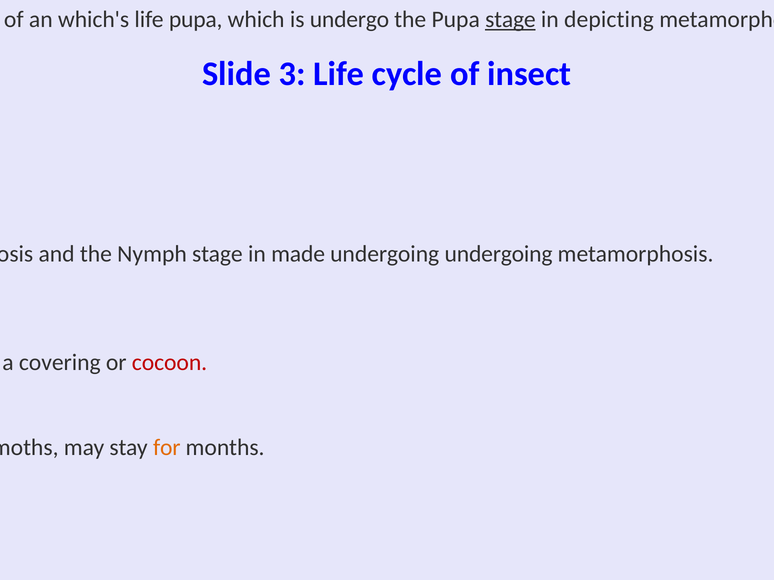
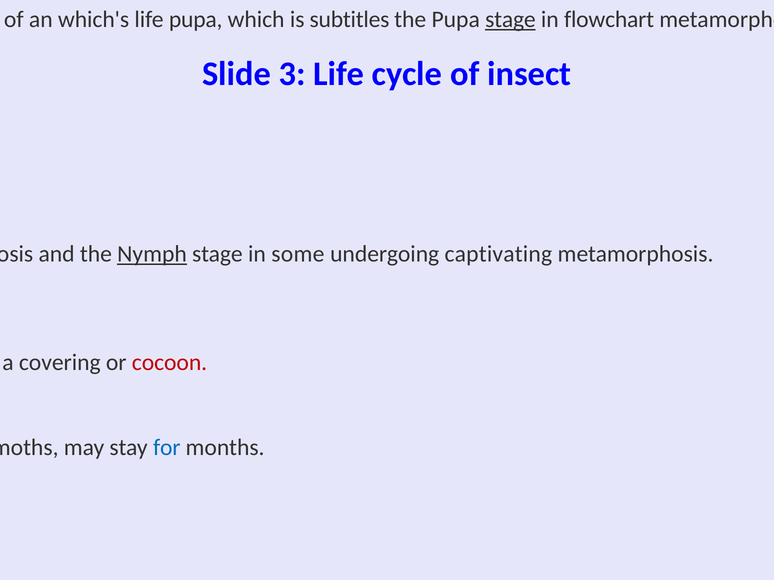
undergo: undergo -> subtitles (349, 20)
depicting: depicting -> flowchart (609, 20)
Nymph underline: none -> present (152, 254)
in made: made -> some (298, 254)
undergoing undergoing: undergoing -> captivating (498, 254)
for colour: orange -> blue (167, 448)
